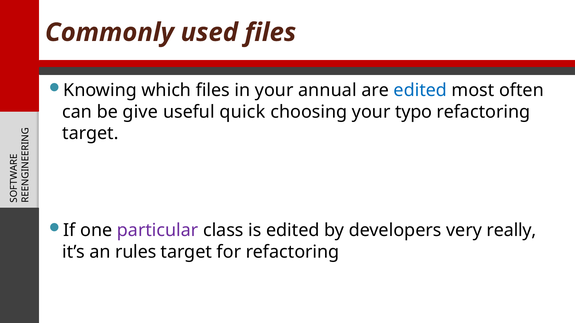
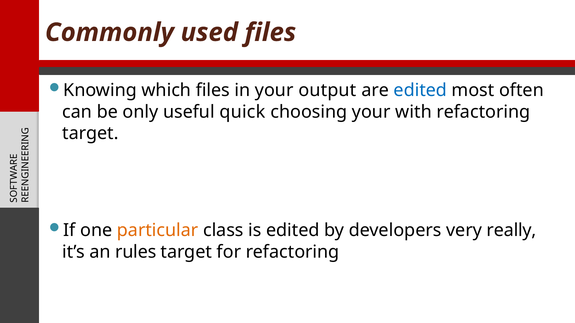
annual: annual -> output (327, 90)
give: give -> only (140, 112)
typo: typo -> with (414, 112)
particular colour: purple -> orange (158, 231)
